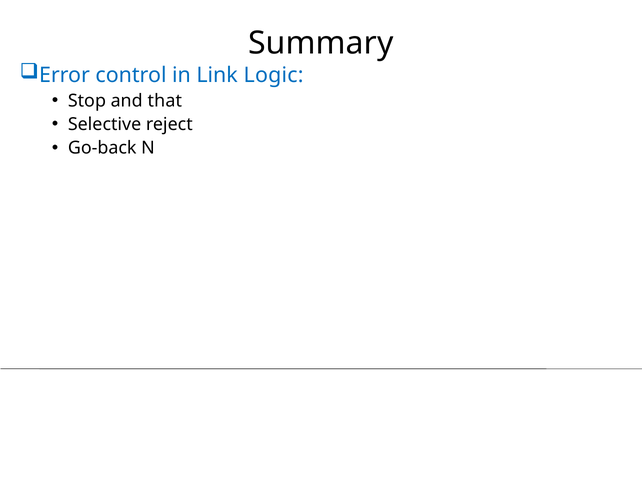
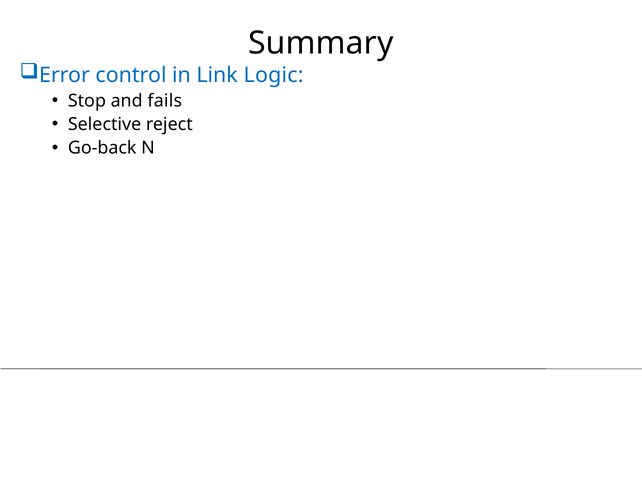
that: that -> fails (165, 101)
